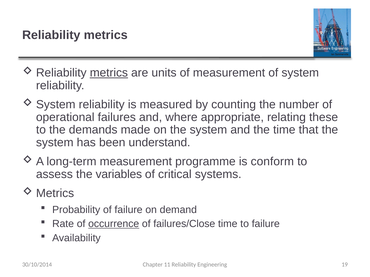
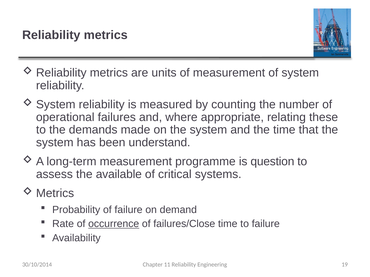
metrics underline: present -> none (109, 73)
conform: conform -> question (272, 162)
variables: variables -> available (119, 175)
